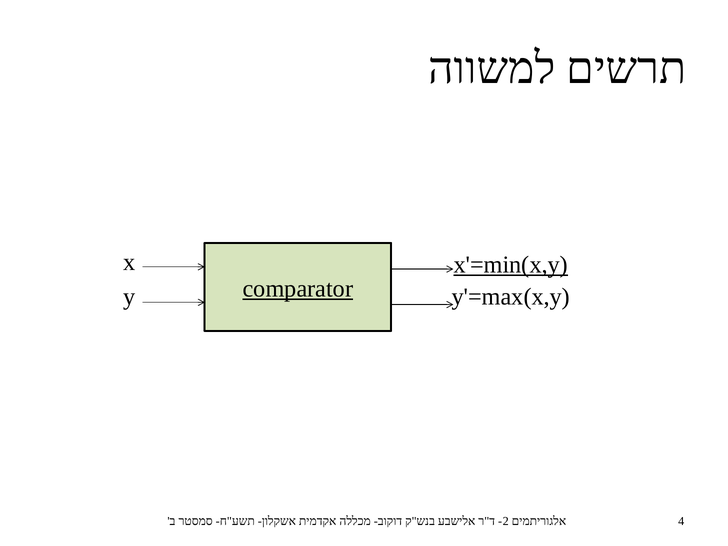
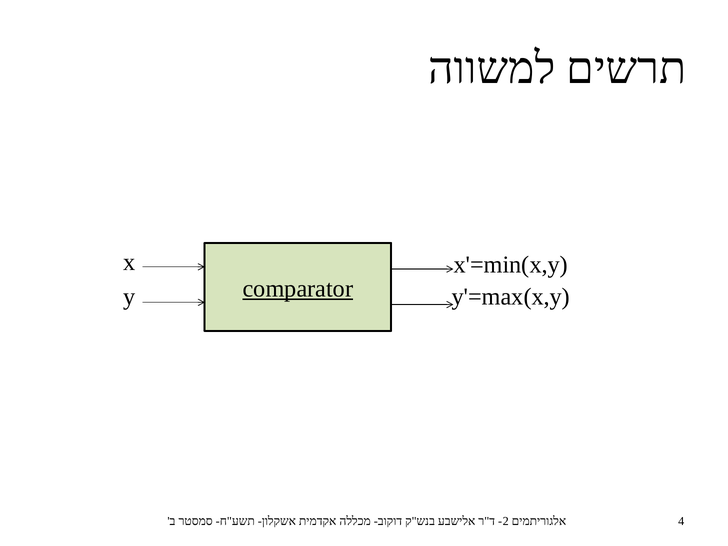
x'=min(x,y underline: present -> none (511, 265)
